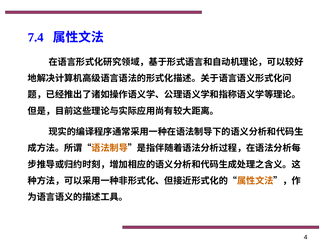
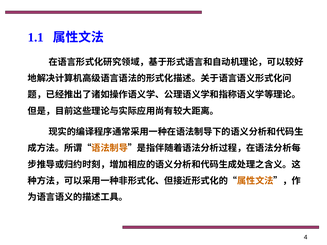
7.4: 7.4 -> 1.1 (36, 37)
